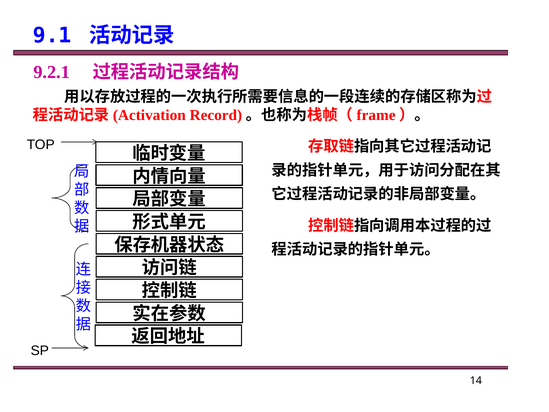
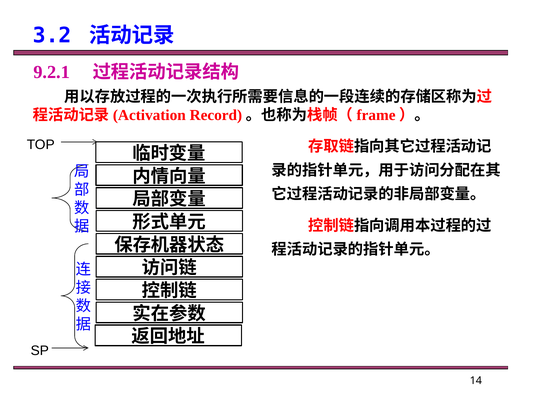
9.1: 9.1 -> 3.2 (52, 35)
